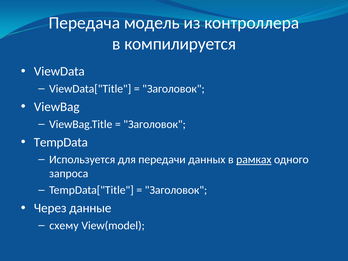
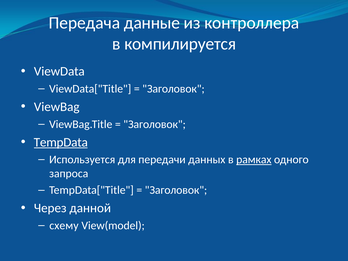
модель: модель -> данные (152, 23)
TempData underline: none -> present (61, 142)
данные: данные -> данной (90, 208)
